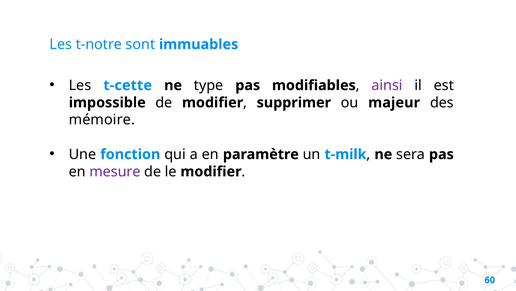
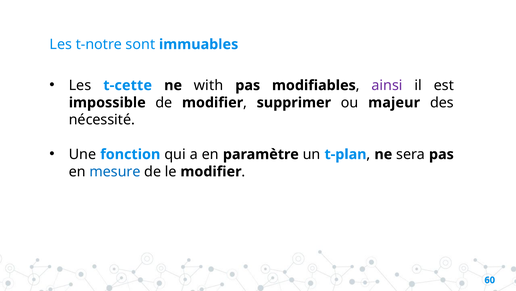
type: type -> with (209, 85)
mémoire: mémoire -> nécessité (102, 120)
t-milk: t-milk -> t-plan (346, 154)
mesure colour: purple -> blue (115, 171)
